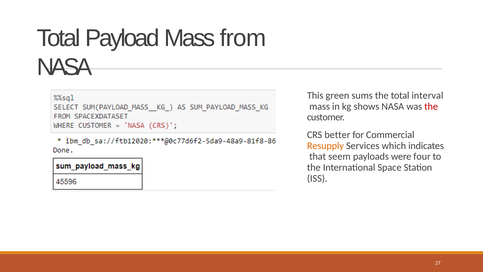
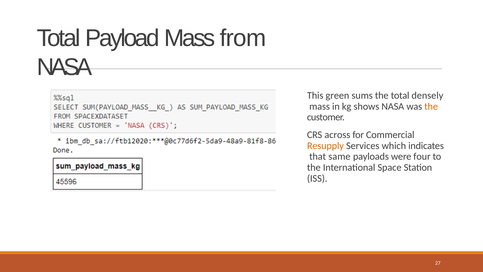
interval: interval -> densely (427, 95)
the colour: red -> orange (431, 106)
better: better -> across (337, 135)
seem: seem -> same (339, 156)
